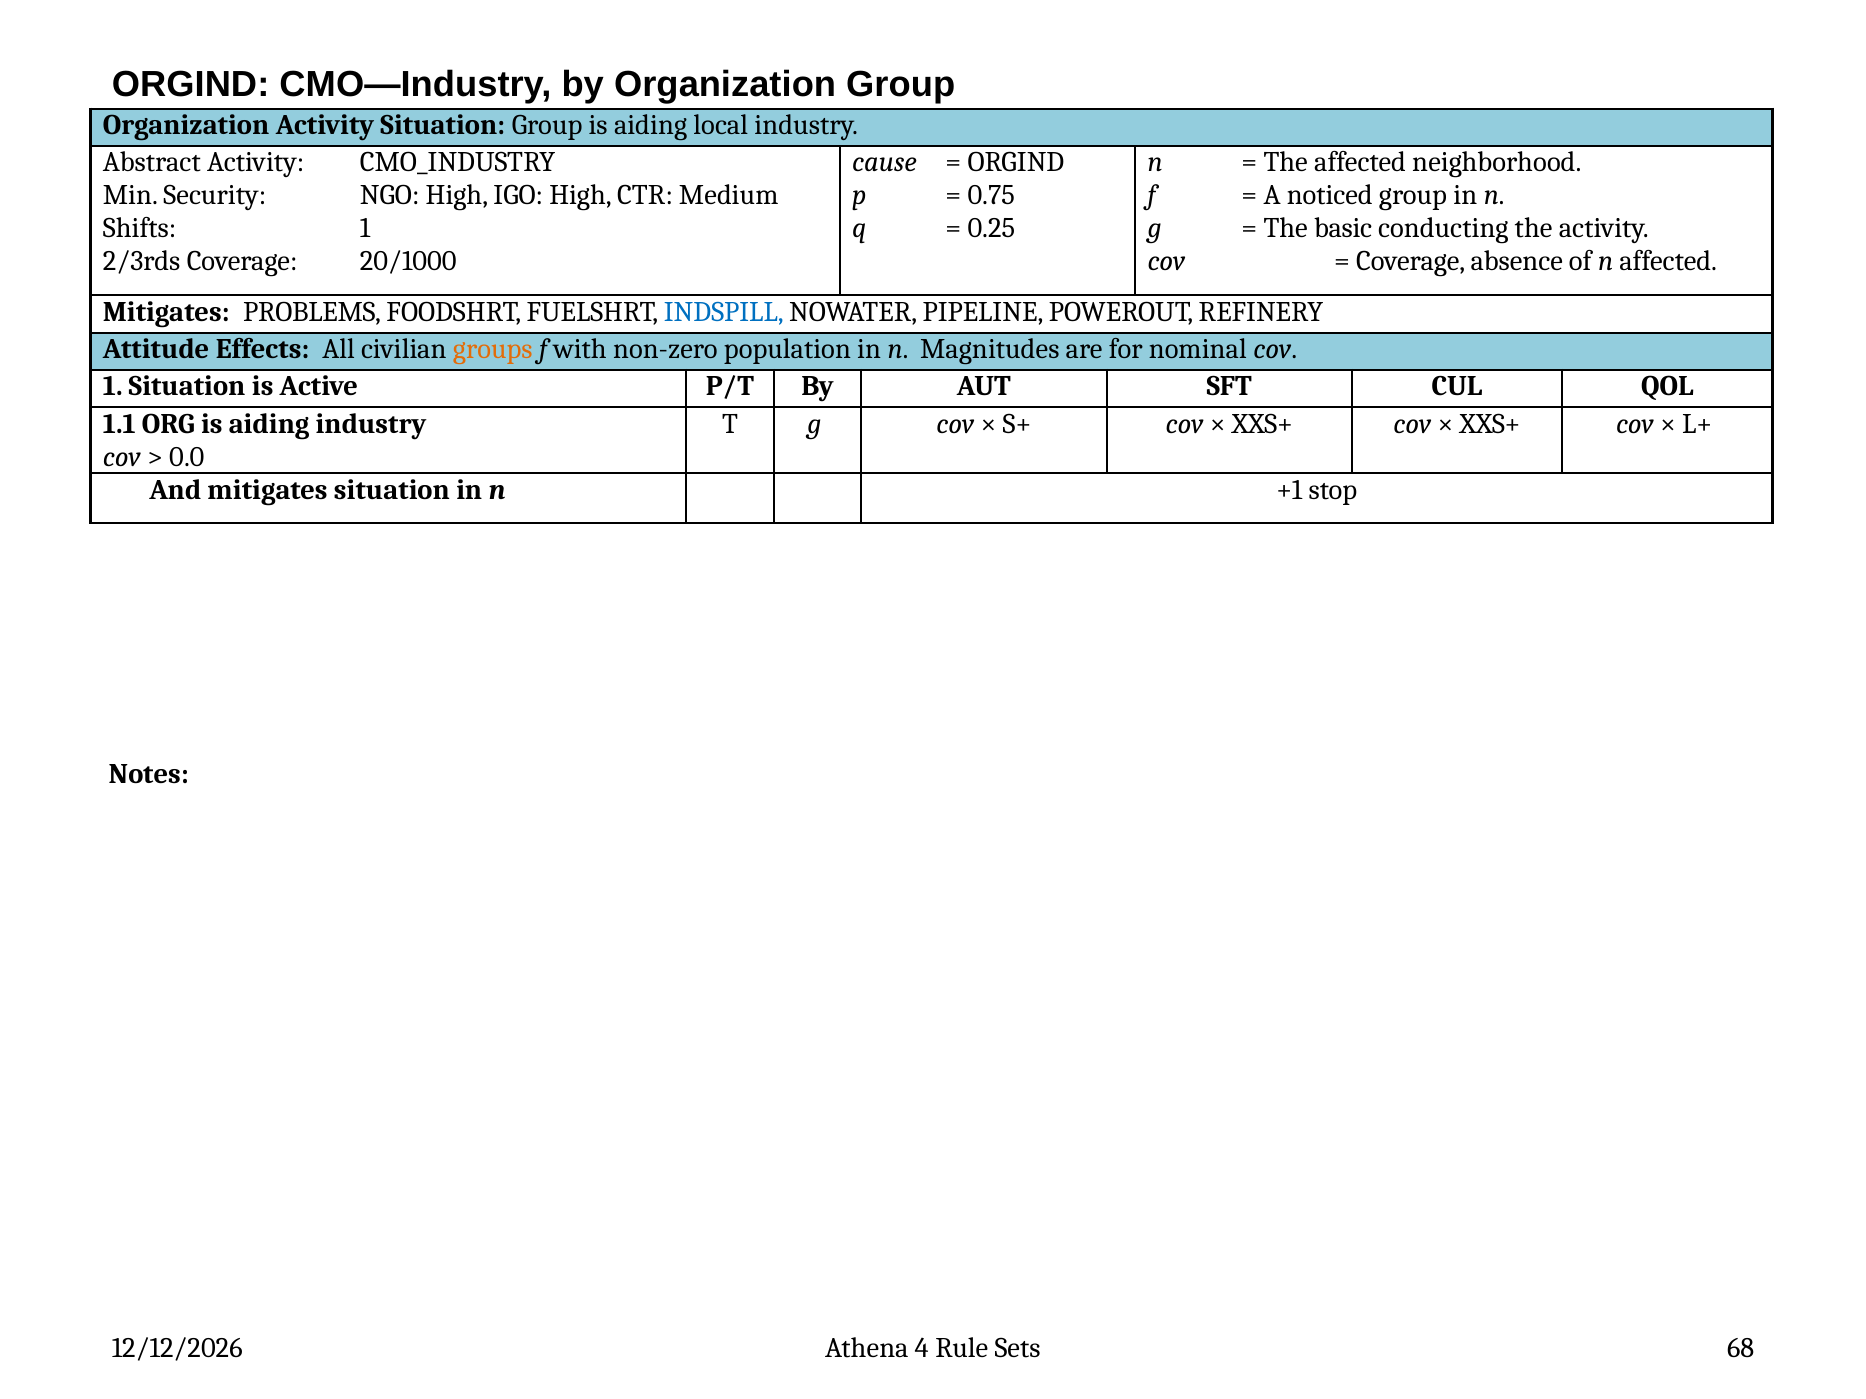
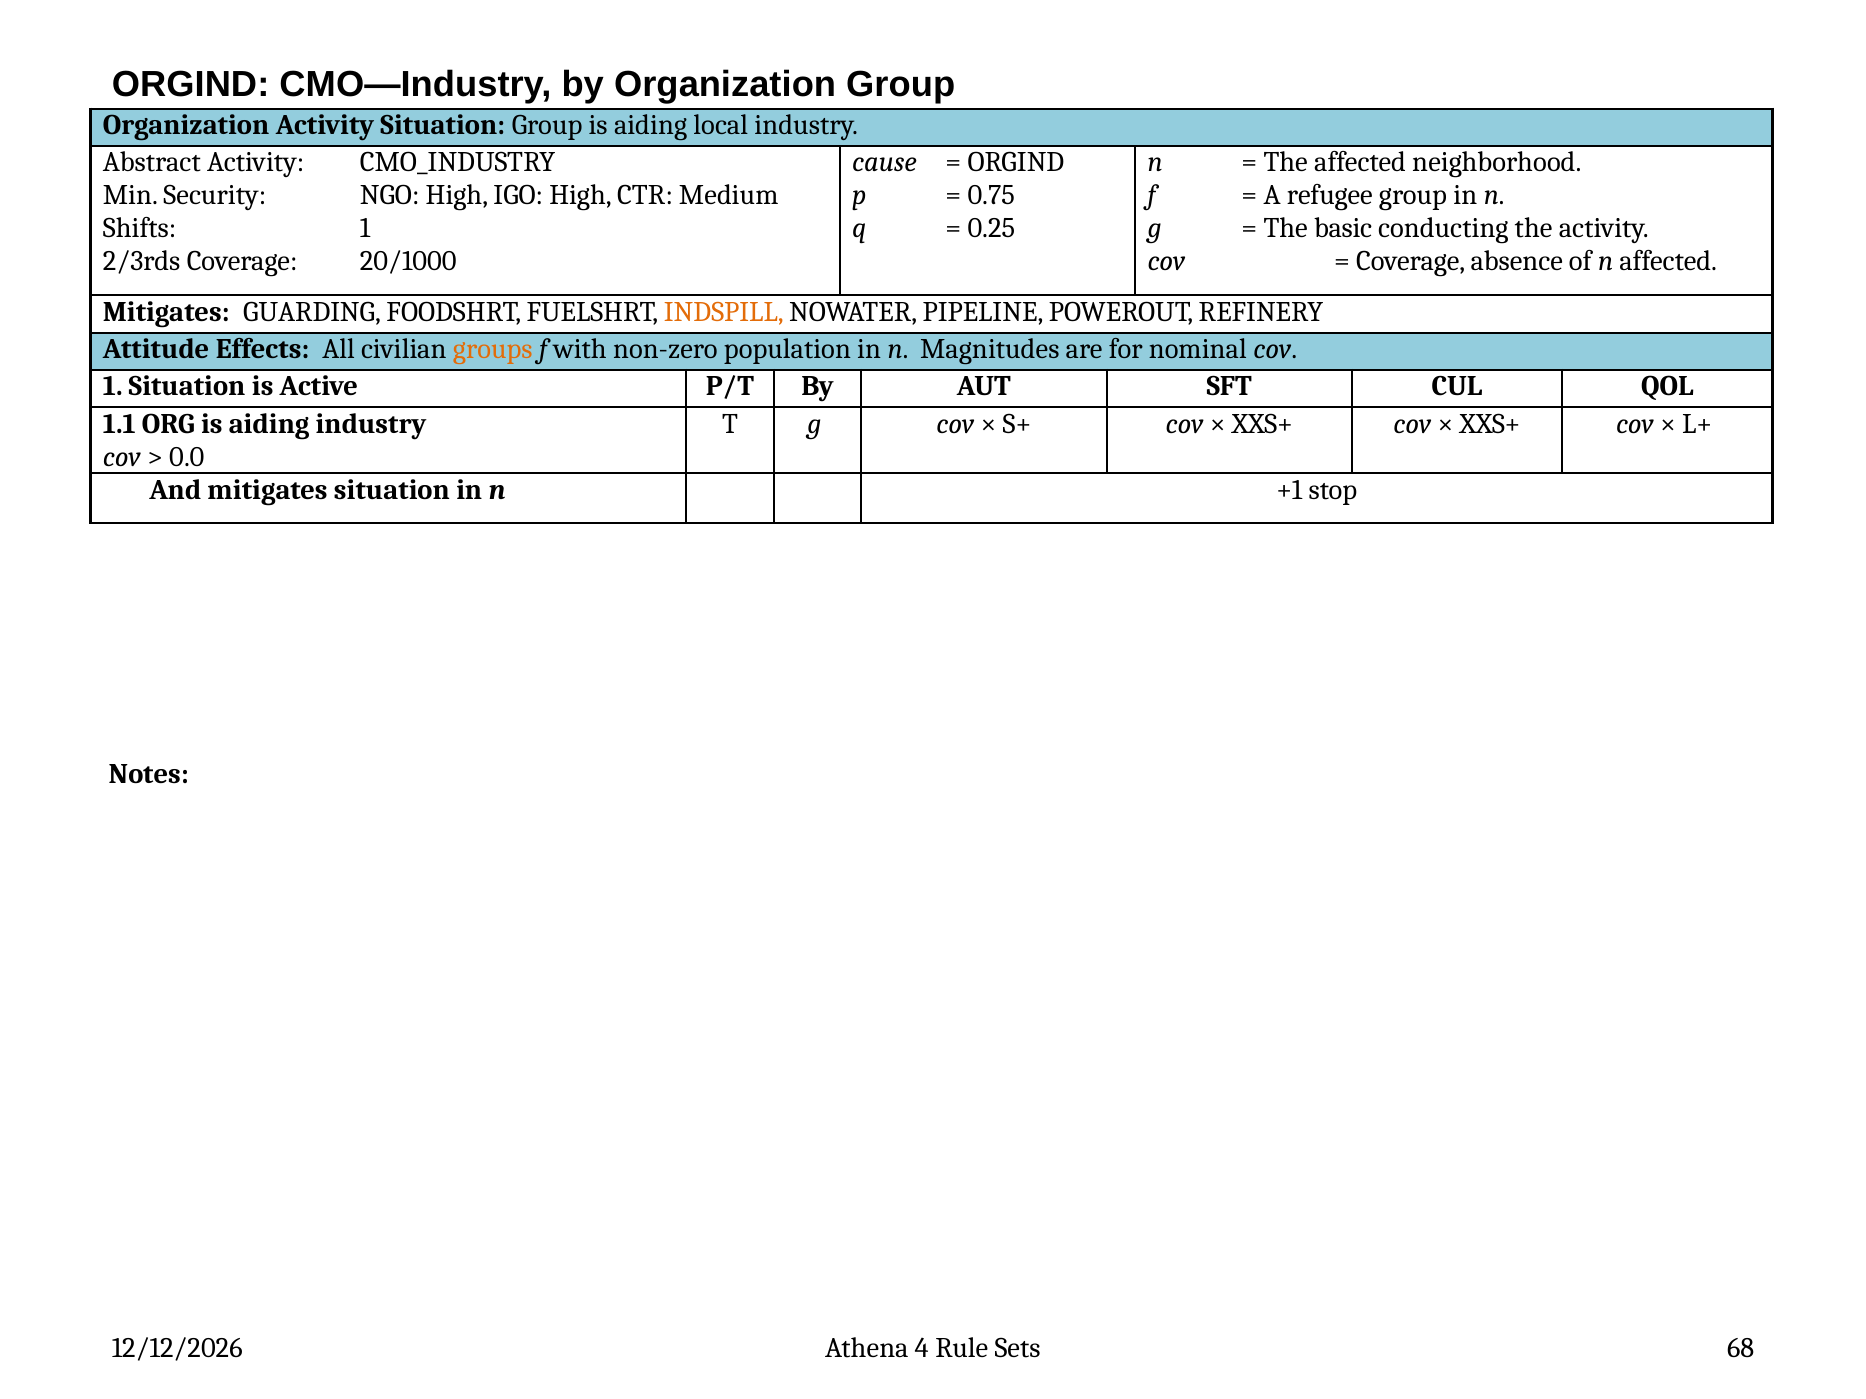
noticed: noticed -> refugee (1330, 196)
PROBLEMS: PROBLEMS -> GUARDING (312, 312)
INDSPILL colour: blue -> orange (724, 312)
